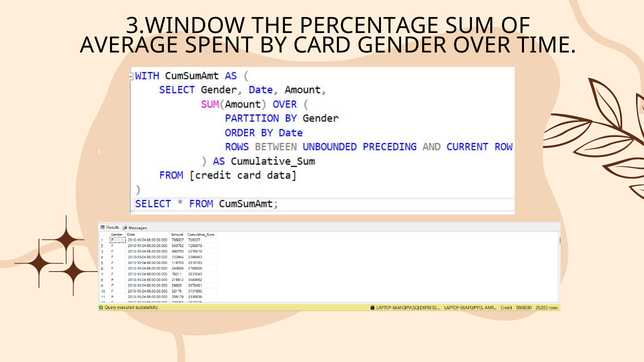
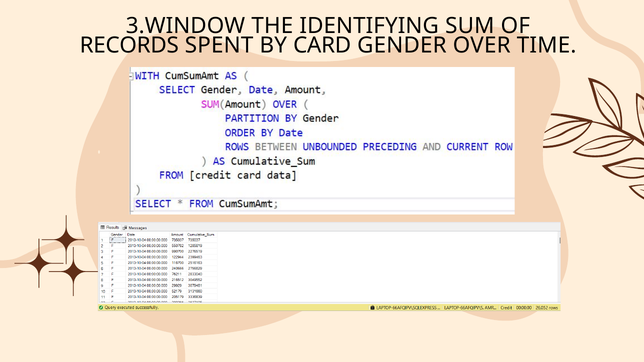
PERCENTAGE: PERCENTAGE -> IDENTIFYING (369, 26)
AVERAGE: AVERAGE -> RECORDS (129, 45)
